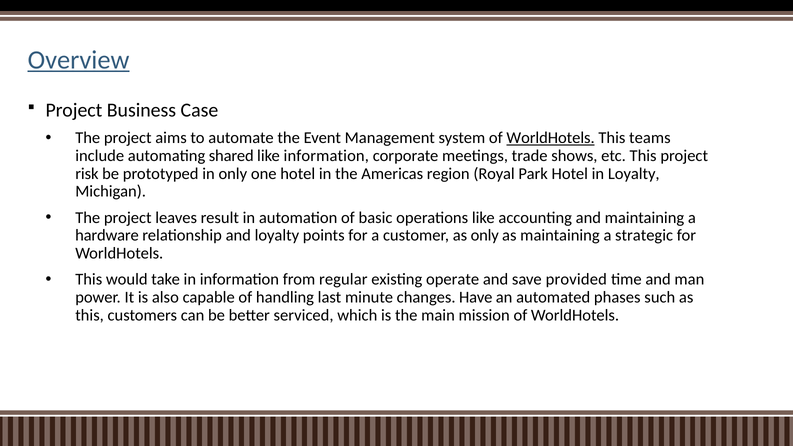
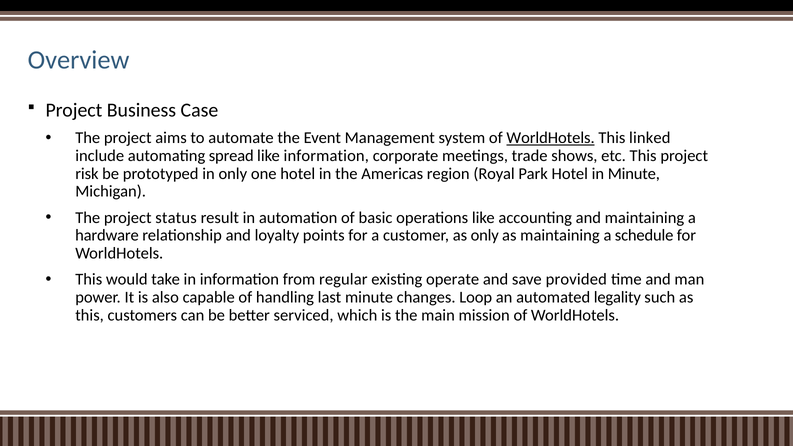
Overview underline: present -> none (79, 60)
teams: teams -> linked (650, 138)
shared: shared -> spread (231, 156)
in Loyalty: Loyalty -> Minute (634, 174)
leaves: leaves -> status (176, 218)
strategic: strategic -> schedule (644, 236)
Have: Have -> Loop (476, 297)
phases: phases -> legality (617, 297)
